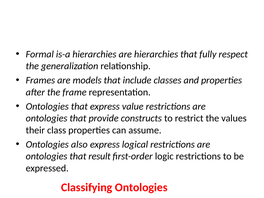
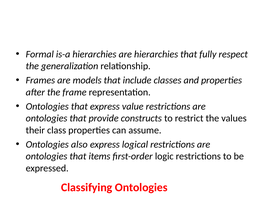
result: result -> items (99, 156)
